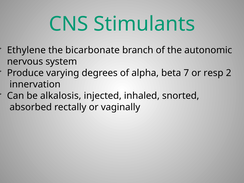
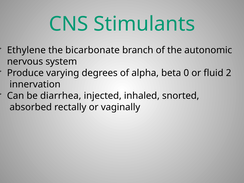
7: 7 -> 0 (186, 73)
resp: resp -> fluid (213, 73)
alkalosis: alkalosis -> diarrhea (61, 96)
